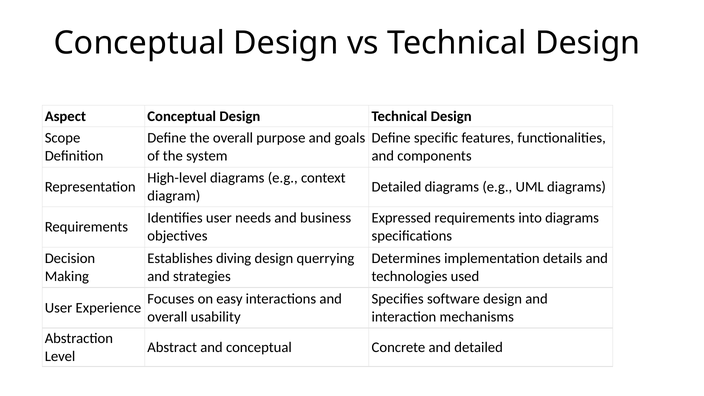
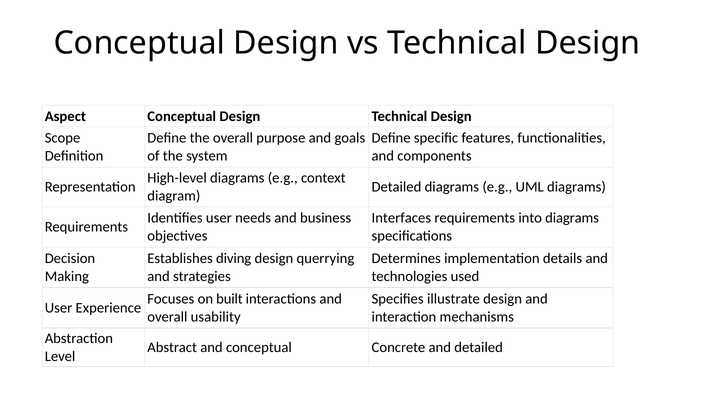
Expressed: Expressed -> Interfaces (401, 218)
easy: easy -> built (229, 299)
software: software -> illustrate (453, 299)
